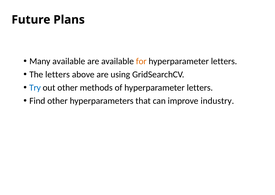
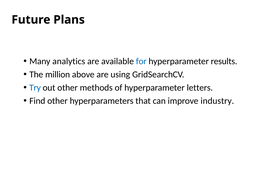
Many available: available -> analytics (69, 61)
for colour: orange -> blue (141, 61)
letters: letters -> results (224, 61)
The letters: letters -> million (58, 74)
